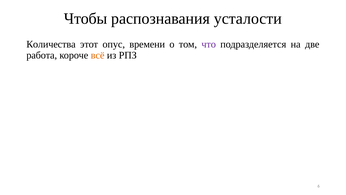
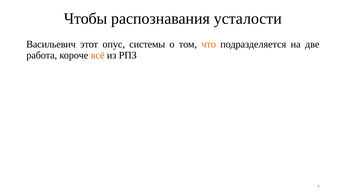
Количества: Количества -> Васильевич (51, 44)
времени: времени -> системы (147, 44)
что colour: purple -> orange (209, 44)
